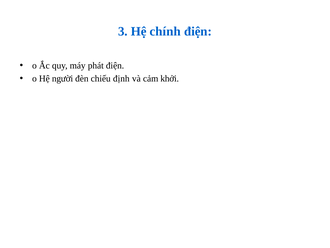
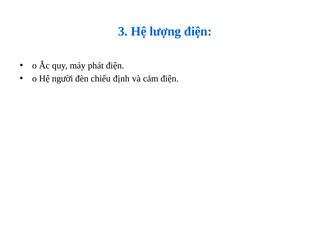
chính: chính -> lượng (165, 31)
cảm khởi: khởi -> điện (170, 78)
